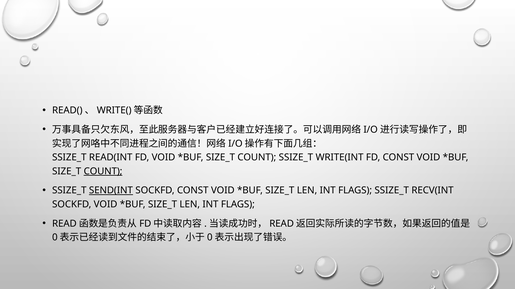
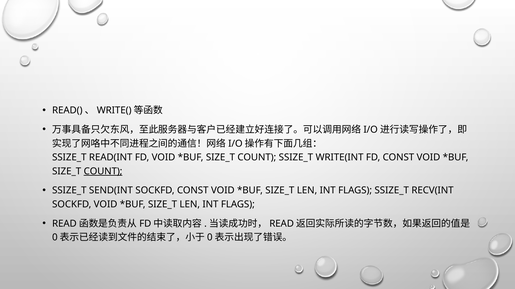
SEND(INT underline: present -> none (111, 191)
